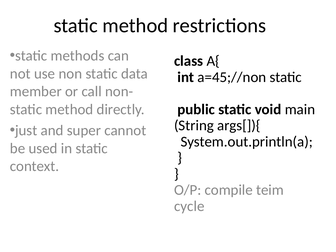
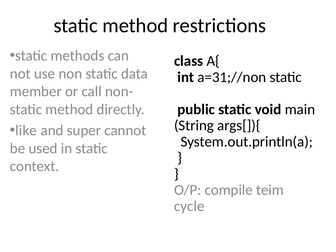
a=45;//non: a=45;//non -> a=31;//non (232, 77)
just: just -> like (26, 130)
